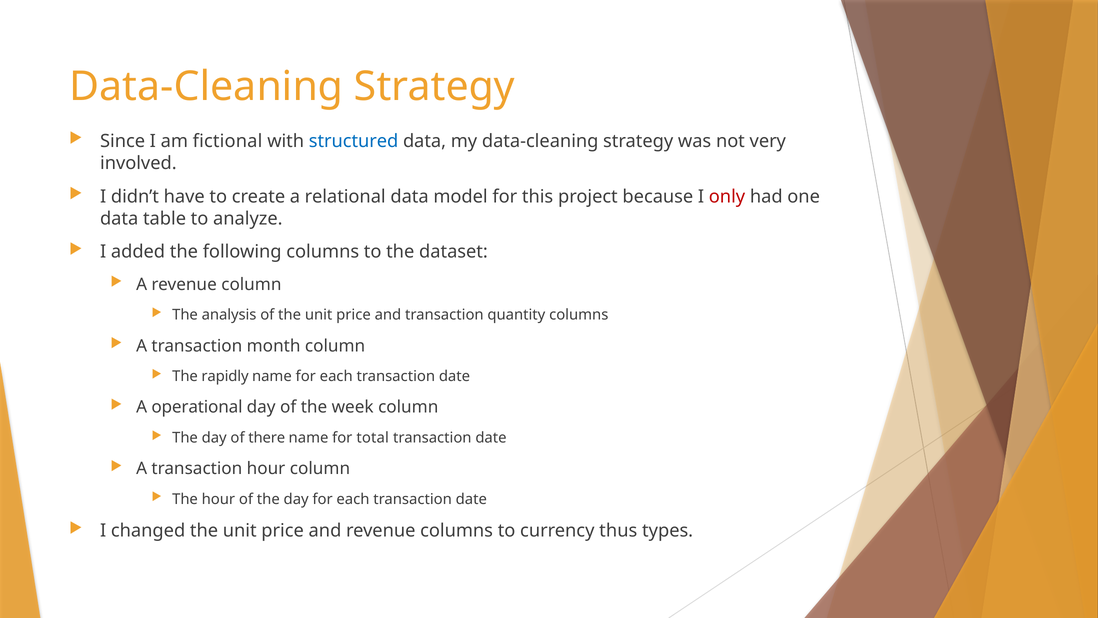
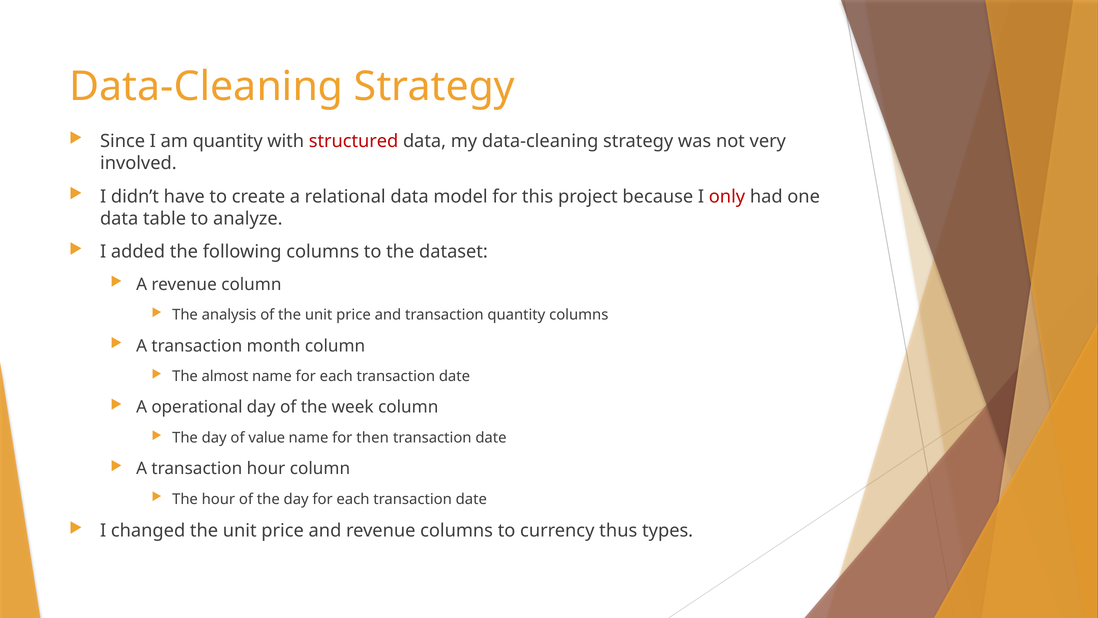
am fictional: fictional -> quantity (228, 141)
structured colour: blue -> red (354, 141)
rapidly: rapidly -> almost (225, 376)
there: there -> value (267, 438)
total: total -> then (373, 438)
